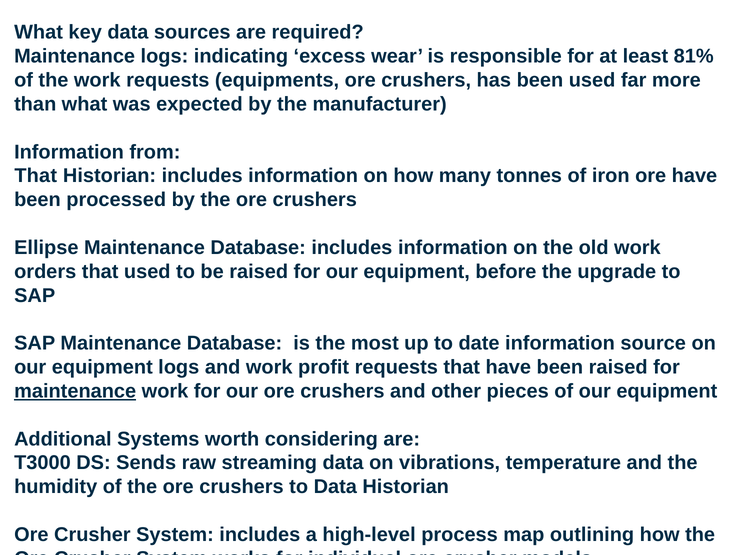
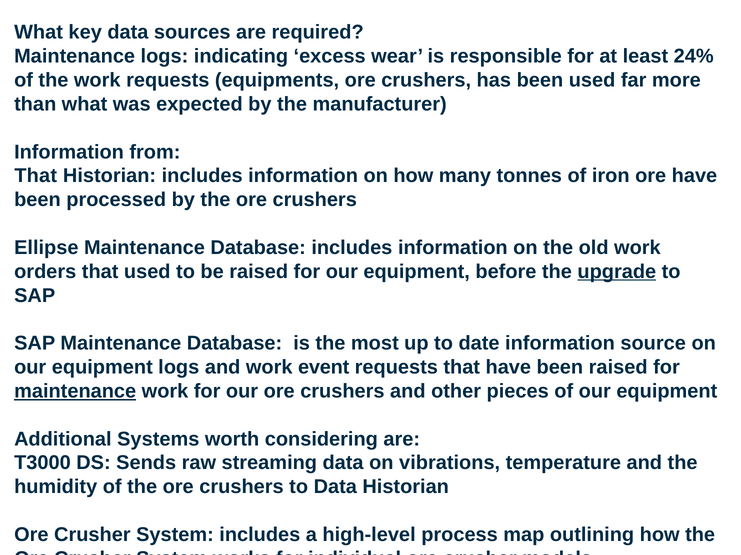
81%: 81% -> 24% (694, 56)
upgrade underline: none -> present (617, 272)
profit: profit -> event (324, 368)
